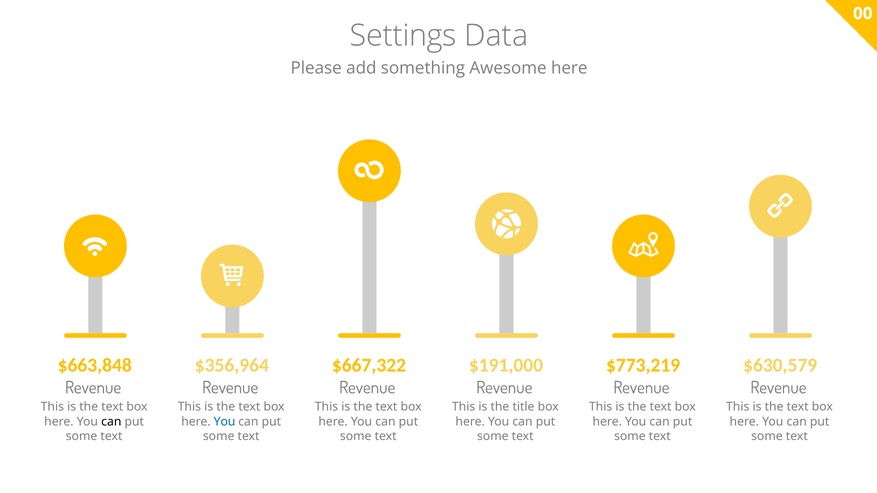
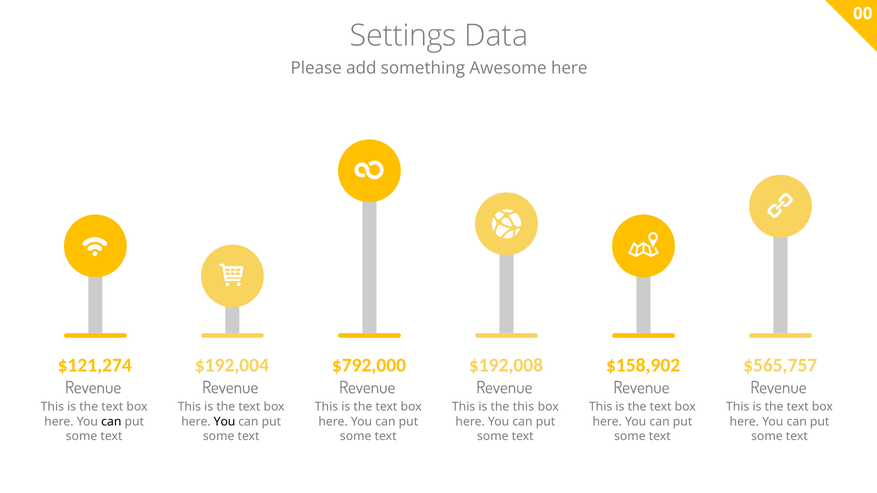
$663,848: $663,848 -> $121,274 (95, 365)
$356,964: $356,964 -> $192,004 (232, 365)
$667,322: $667,322 -> $792,000 (369, 365)
$191,000: $191,000 -> $192,008 (506, 365)
$773,219: $773,219 -> $158,902 (643, 365)
$630,579: $630,579 -> $565,757 (780, 365)
the title: title -> this (523, 407)
You colour: blue -> black (225, 422)
